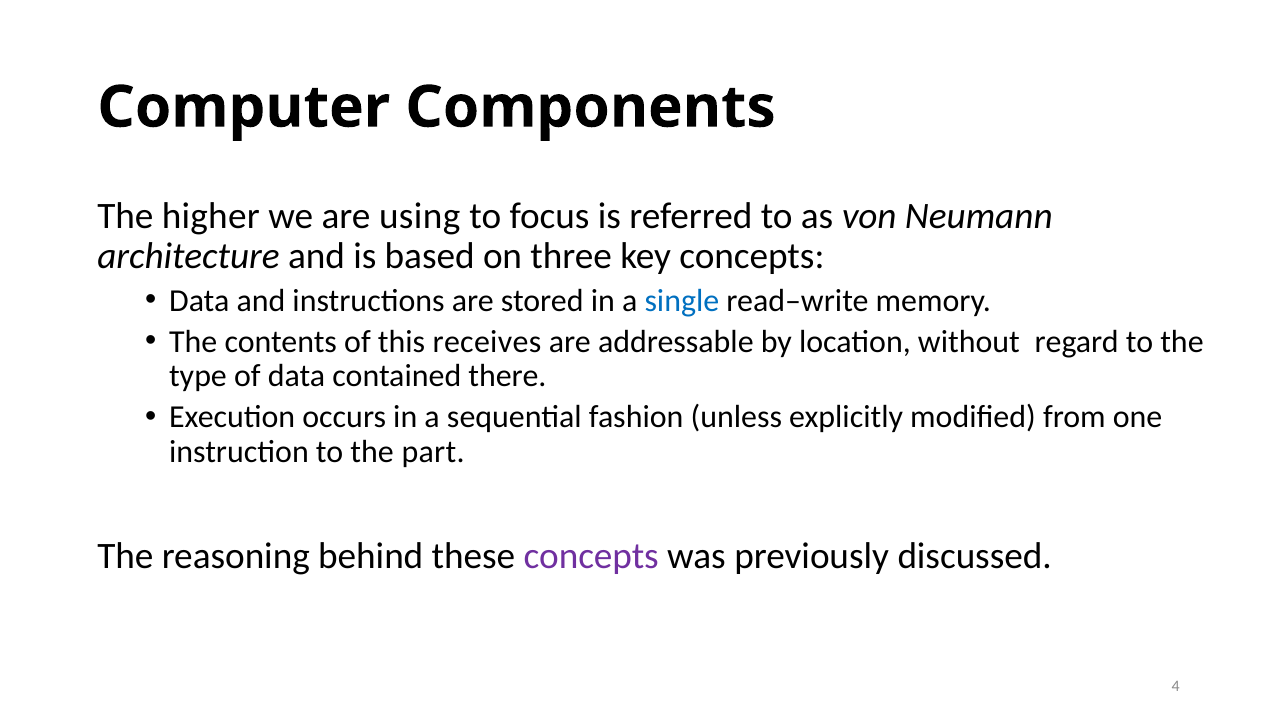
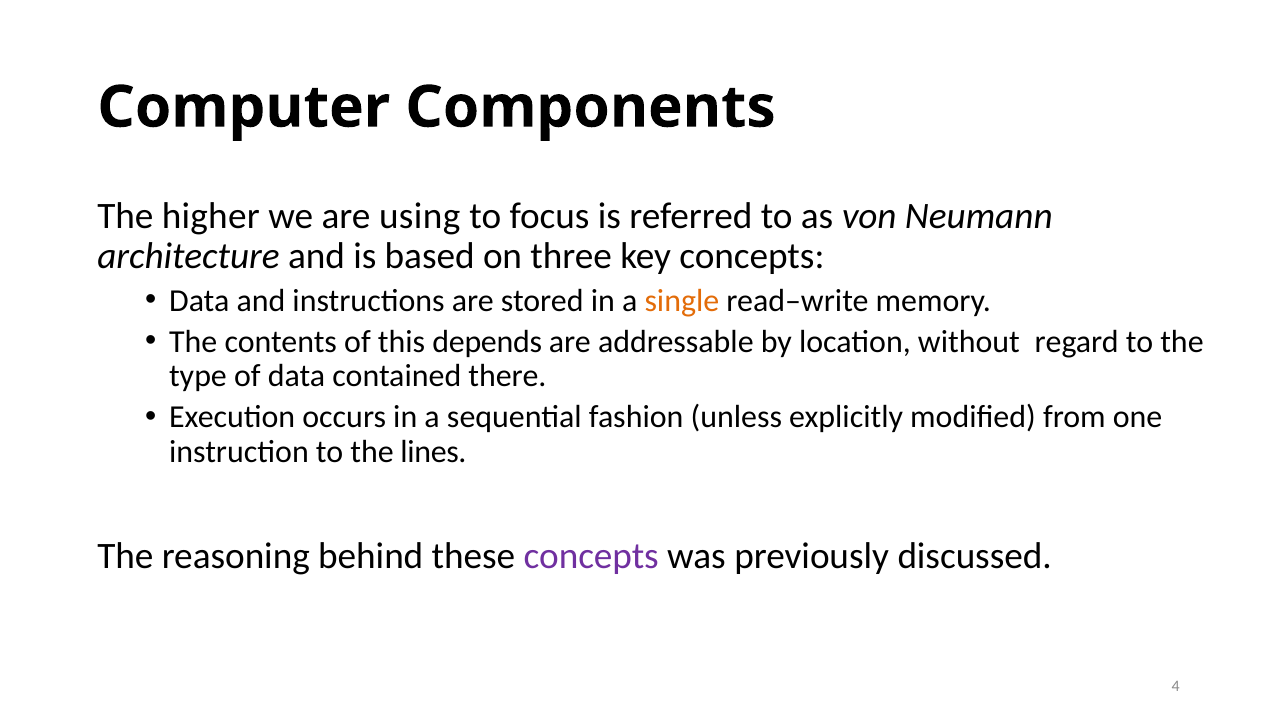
single colour: blue -> orange (682, 300)
receives: receives -> depends (487, 341)
part: part -> lines (433, 451)
